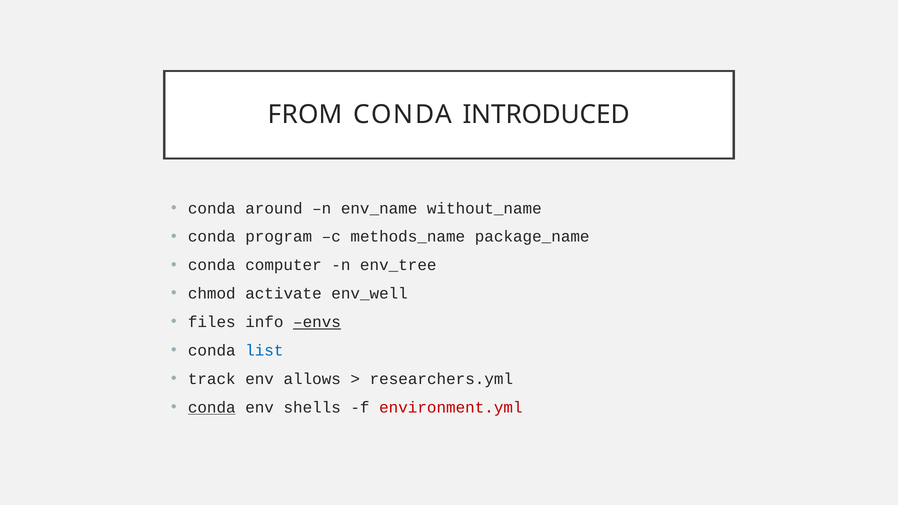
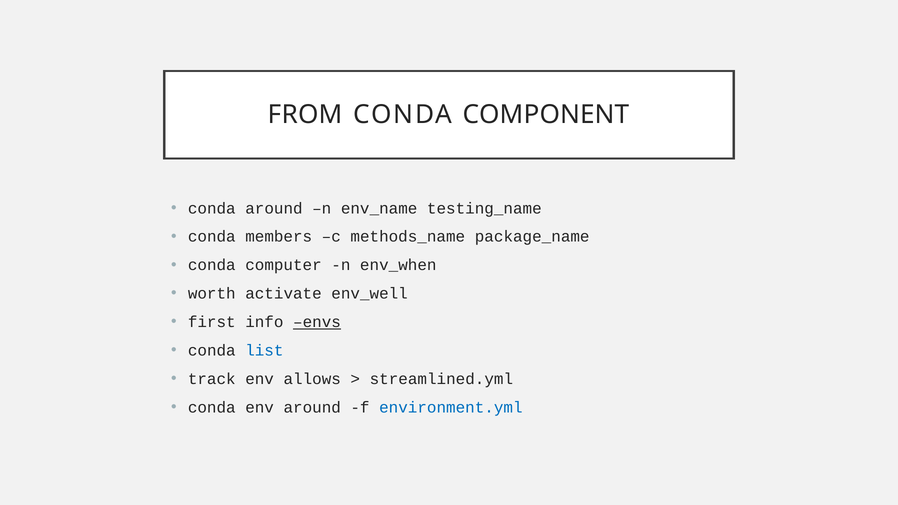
INTRODUCED: INTRODUCED -> COMPONENT (546, 115)
without_name: without_name -> testing_name (484, 208)
program: program -> members (279, 237)
env_tree: env_tree -> env_when (398, 265)
chmod: chmod -> worth (212, 294)
files: files -> first (212, 322)
researchers.yml: researchers.yml -> streamlined.yml (441, 379)
conda underline: present -> none (212, 407)
env shells: shells -> around (312, 407)
environment.yml colour: red -> blue (451, 407)
